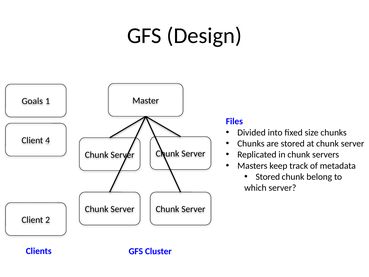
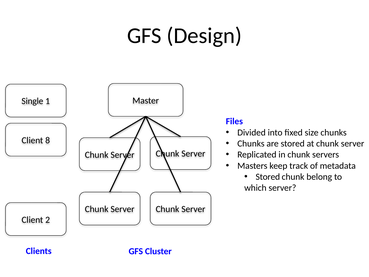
Goals: Goals -> Single (32, 101)
4: 4 -> 8 (48, 140)
